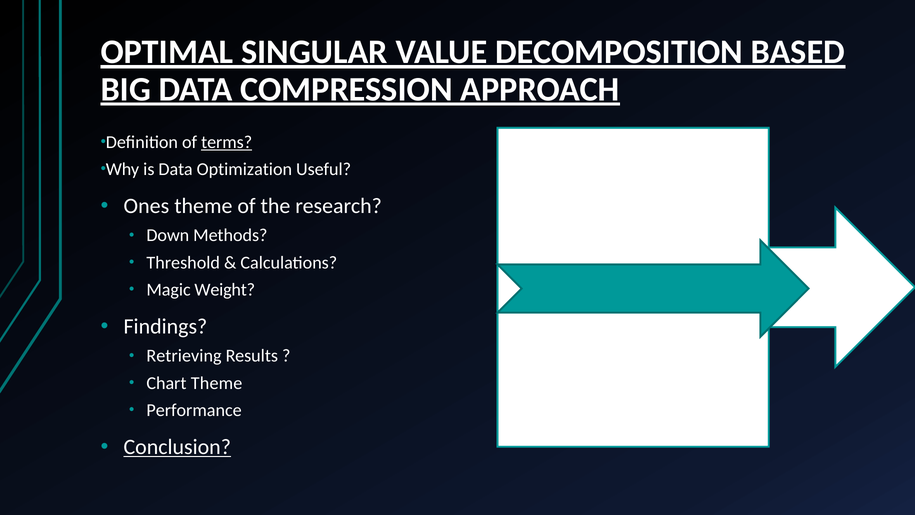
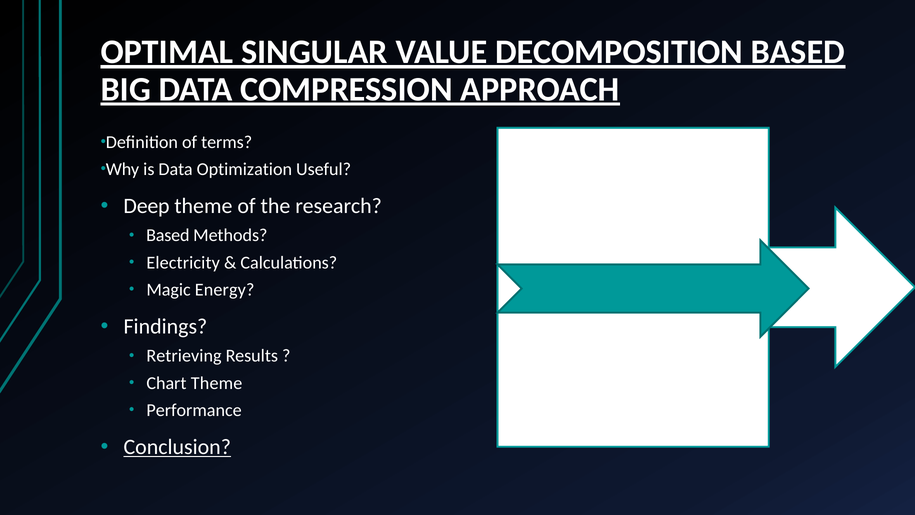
terms underline: present -> none (227, 142)
Ones: Ones -> Deep (147, 206)
Down: Down -> Based (168, 235)
Threshold: Threshold -> Electricity (183, 262)
Weight: Weight -> Energy (225, 290)
